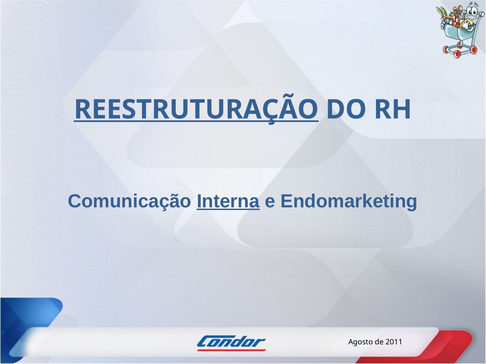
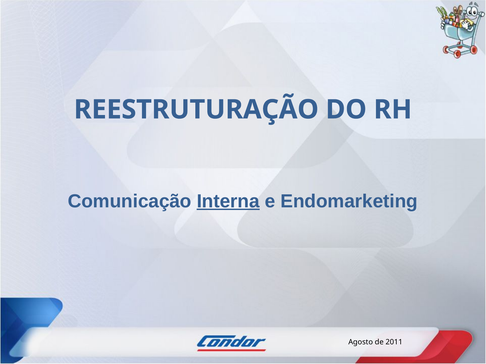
REESTRUTURAÇÃO underline: present -> none (196, 110)
